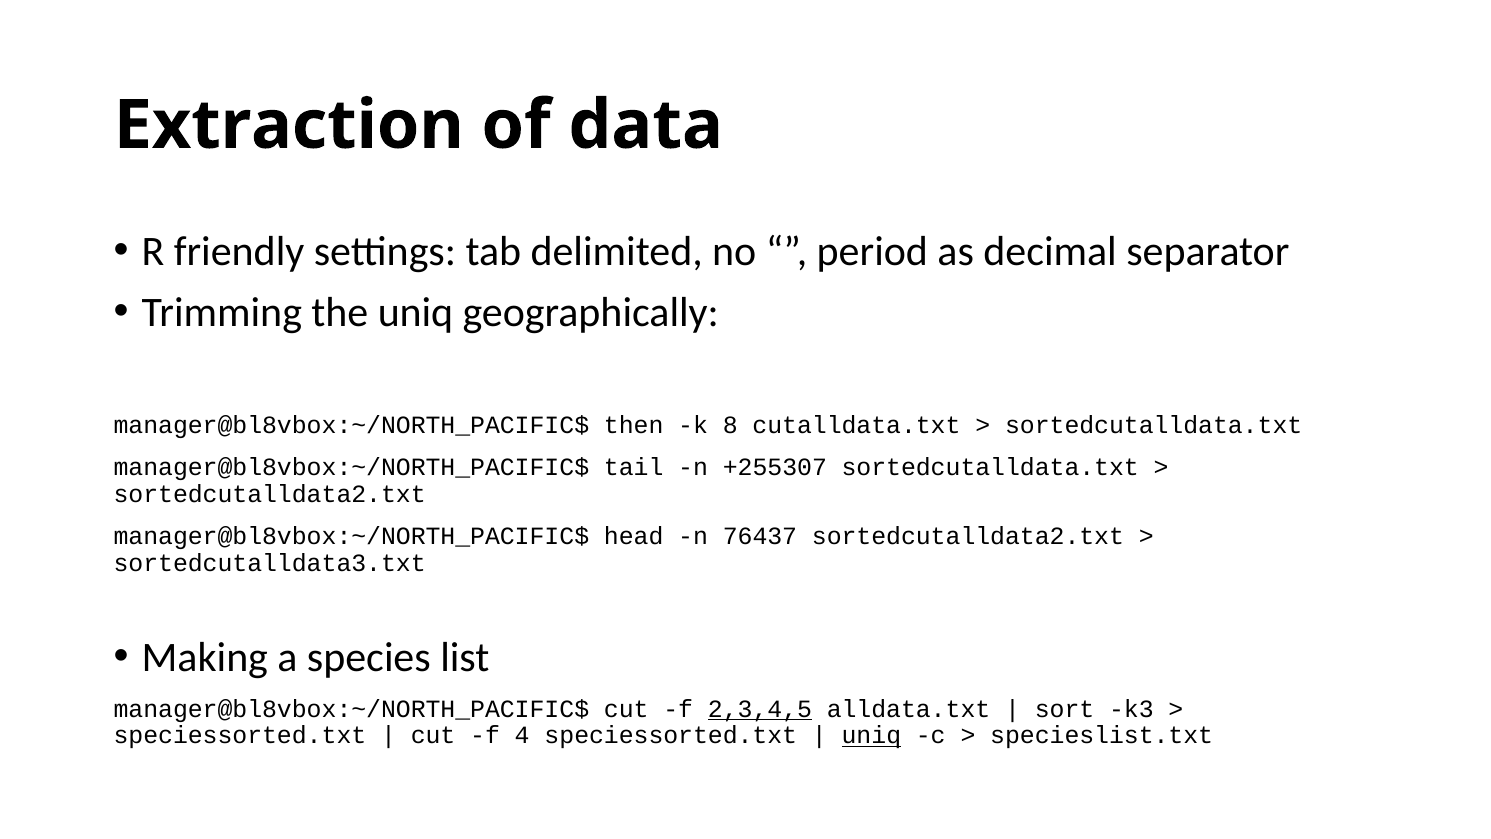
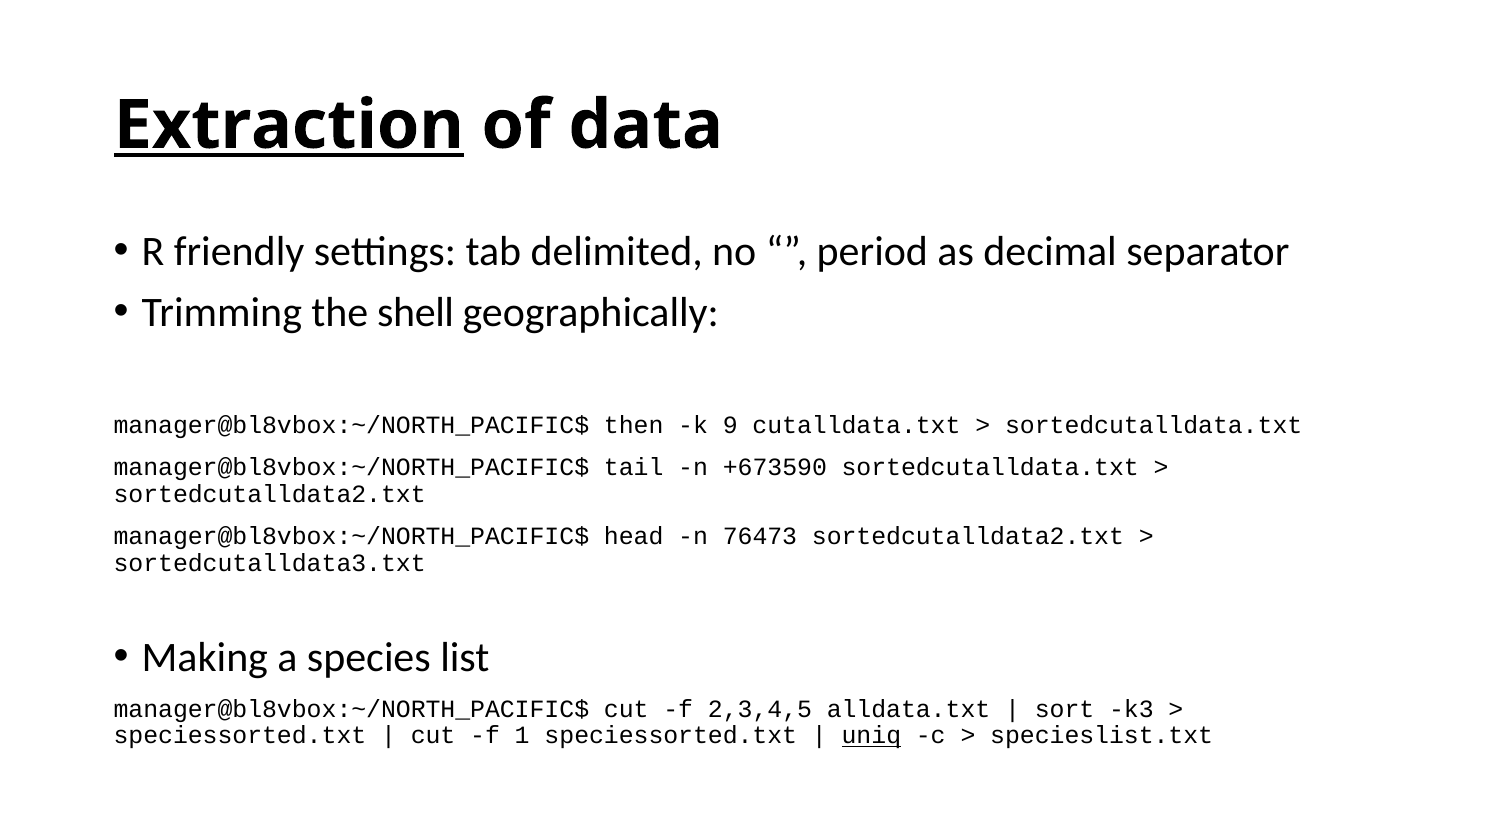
Extraction underline: none -> present (289, 125)
the uniq: uniq -> shell (416, 312)
8: 8 -> 9 (730, 425)
+255307: +255307 -> +673590 (775, 467)
76437: 76437 -> 76473 (760, 536)
2,3,4,5 underline: present -> none (760, 709)
4: 4 -> 1 (522, 735)
